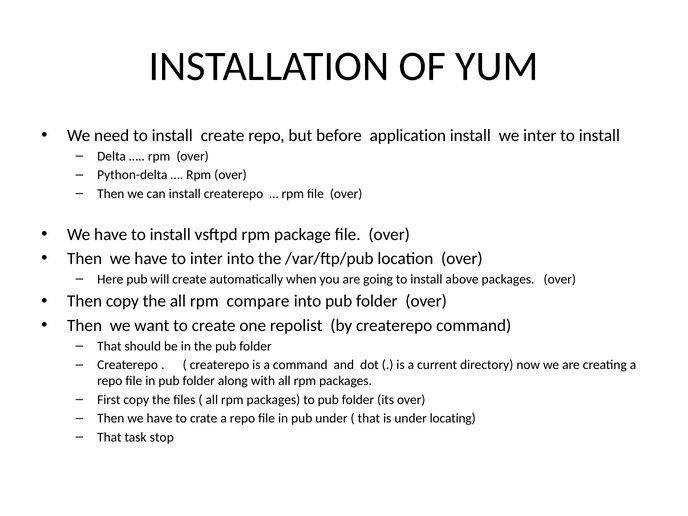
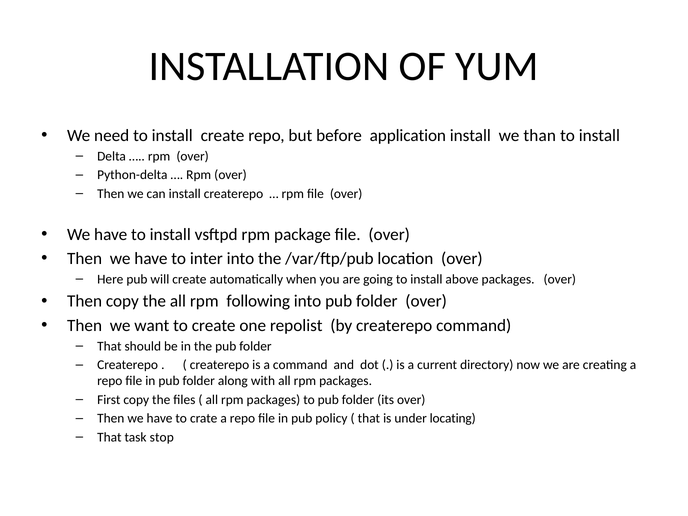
we inter: inter -> than (540, 135)
compare: compare -> following (258, 301)
pub under: under -> policy (331, 418)
